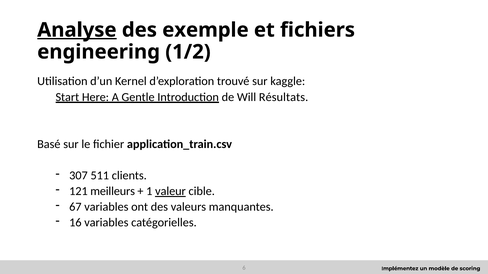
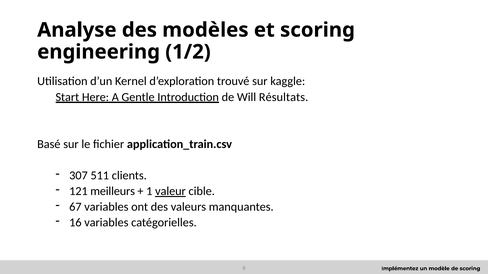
Analyse underline: present -> none (77, 30)
exemple: exemple -> modèles (205, 30)
et fichiers: fichiers -> scoring (317, 30)
